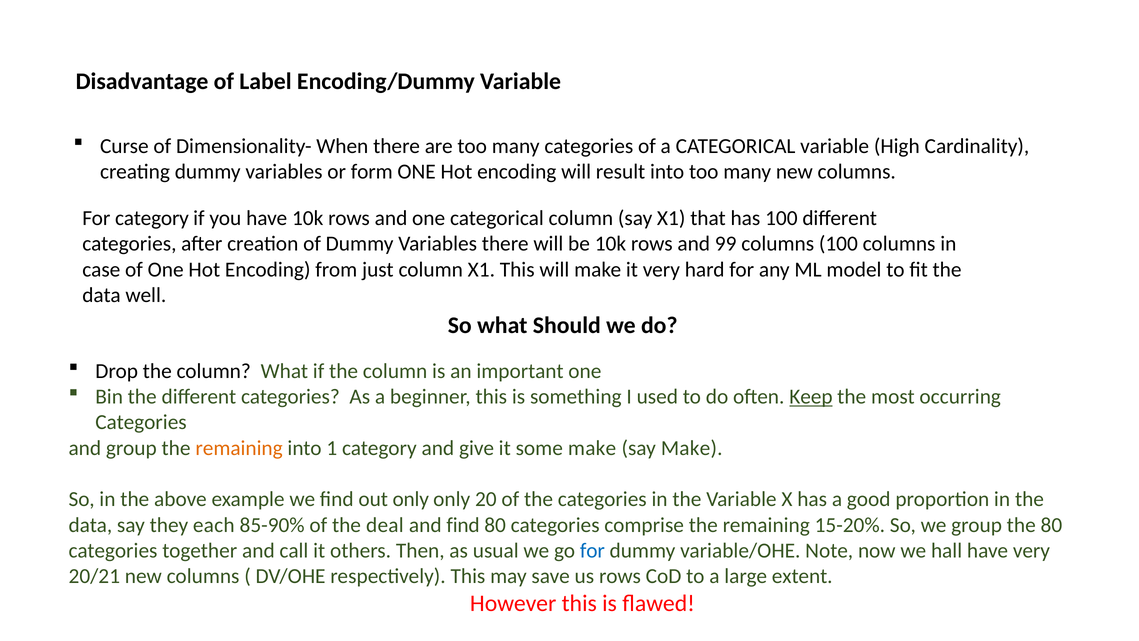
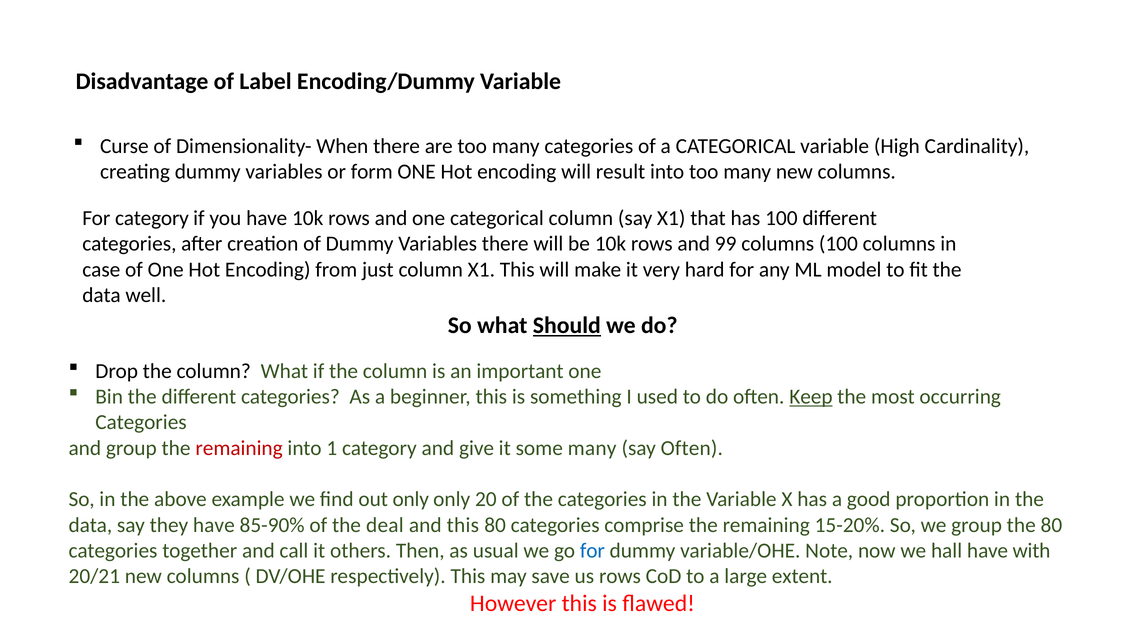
Should underline: none -> present (567, 325)
remaining colour: orange -> red (239, 448)
some make: make -> many (592, 448)
say Make: Make -> Often (692, 448)
they each: each -> have (214, 525)
and find: find -> this (463, 525)
have very: very -> with (1031, 550)
